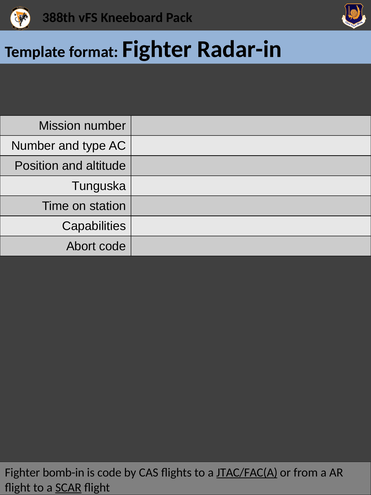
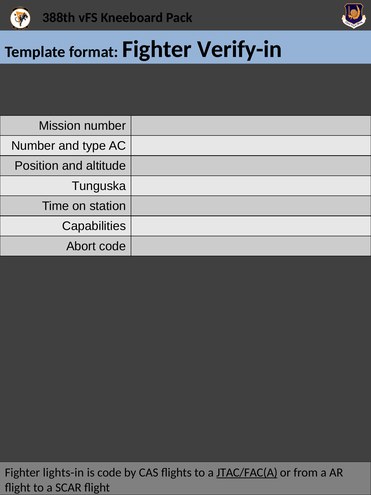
Radar-in: Radar-in -> Verify-in (240, 49)
bomb-in: bomb-in -> lights-in (63, 472)
SCAR underline: present -> none (68, 487)
